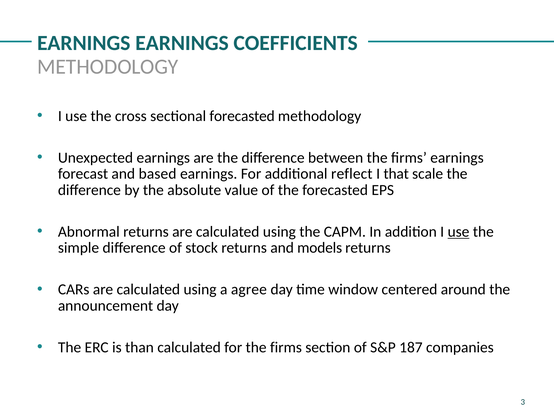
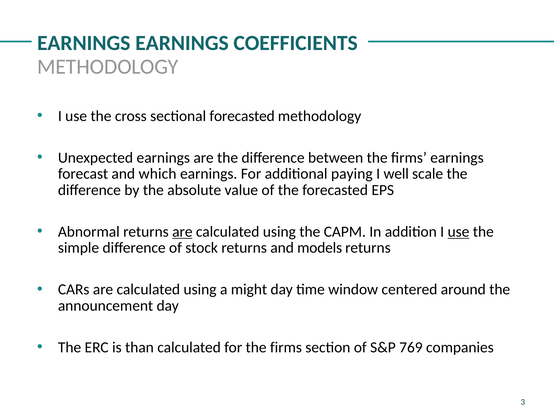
based: based -> which (158, 174)
reflect: reflect -> paying (352, 174)
that: that -> well (396, 174)
are underline: none -> present (182, 231)
agree: agree -> might (249, 289)
187: 187 -> 769 (411, 347)
